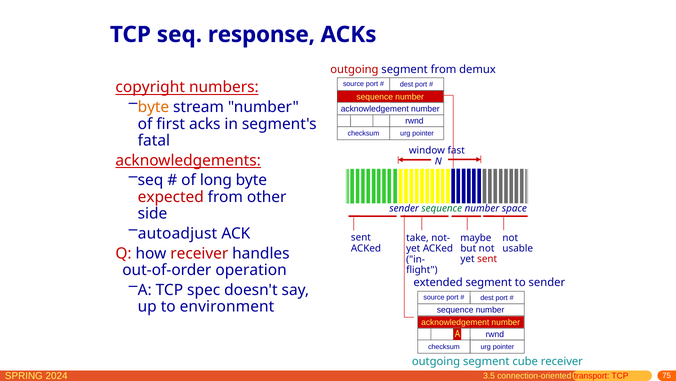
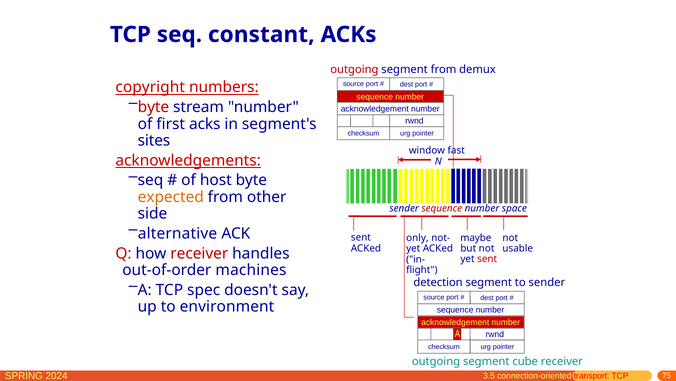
response: response -> constant (261, 34)
byte colour: orange -> red (153, 107)
fatal: fatal -> sites (154, 140)
long: long -> host (216, 180)
expected colour: red -> orange (171, 197)
sequence colour: green -> red (442, 208)
autoadjust: autoadjust -> alternative (177, 233)
take: take -> only (417, 238)
operation: operation -> machines (251, 270)
extended: extended -> detection (438, 282)
